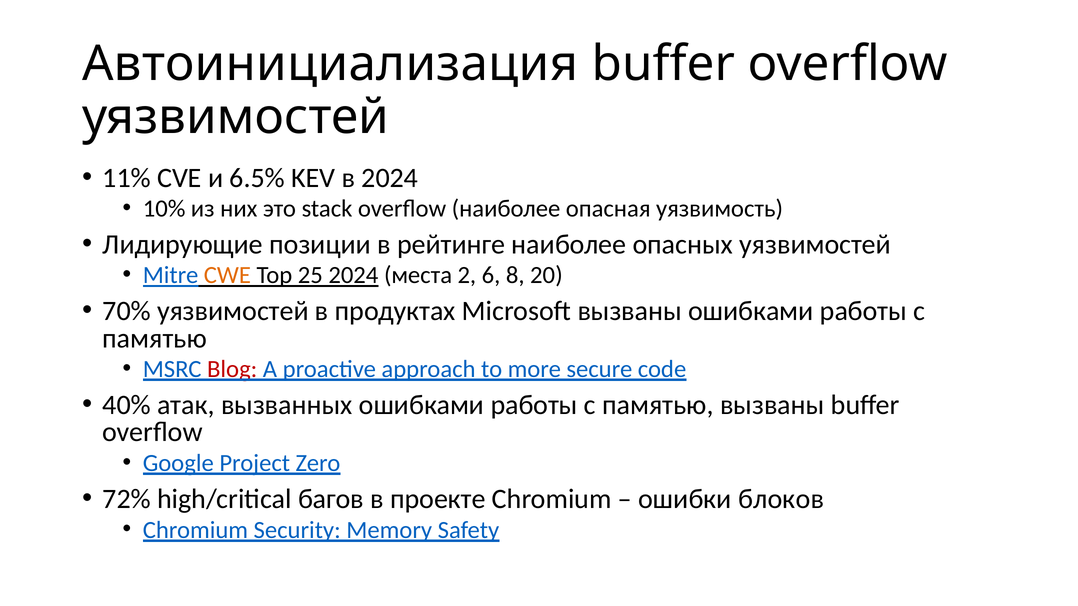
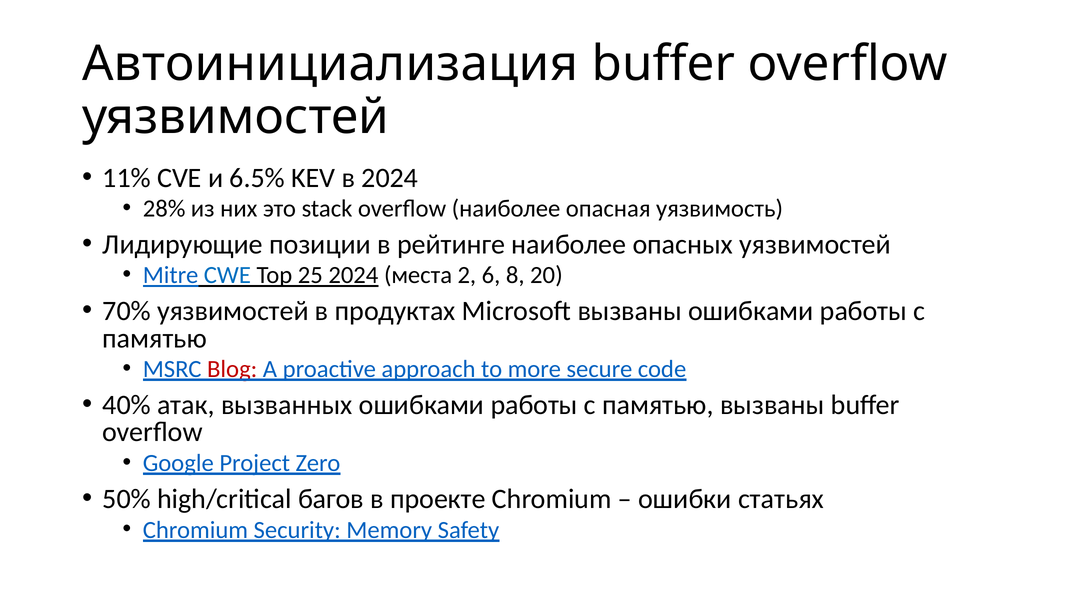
10%: 10% -> 28% (164, 209)
CWE colour: orange -> blue (227, 275)
72%: 72% -> 50% (127, 499)
блоков: блоков -> статьях (781, 499)
